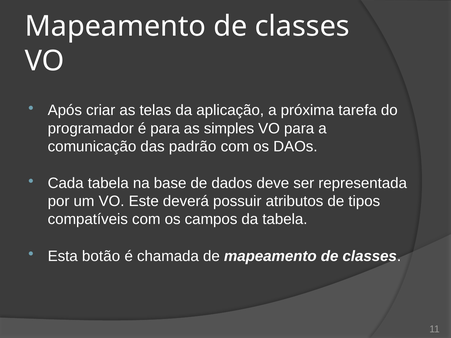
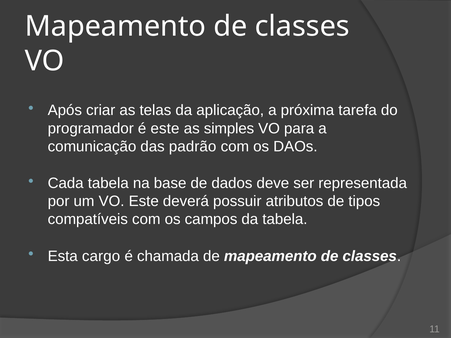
é para: para -> este (165, 128)
botão: botão -> cargo (101, 256)
